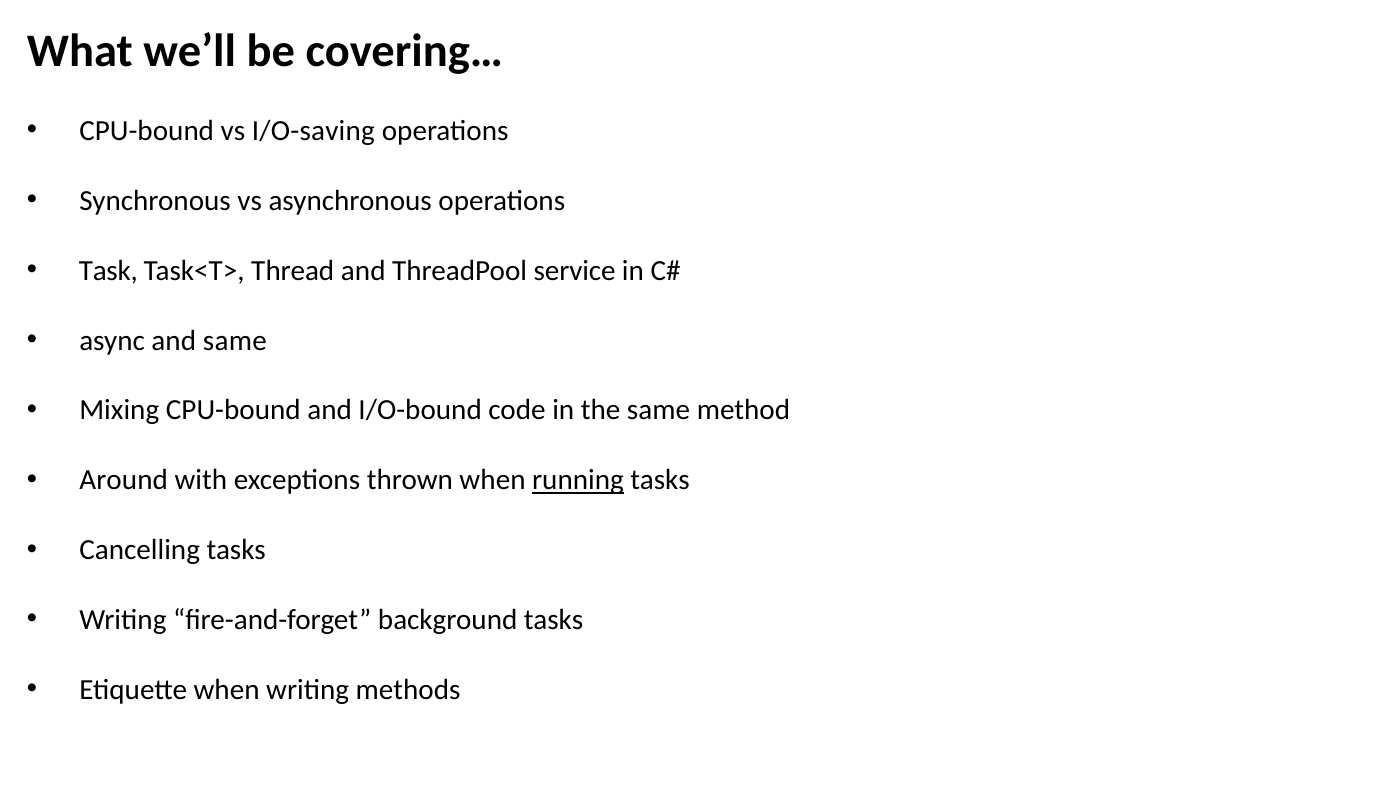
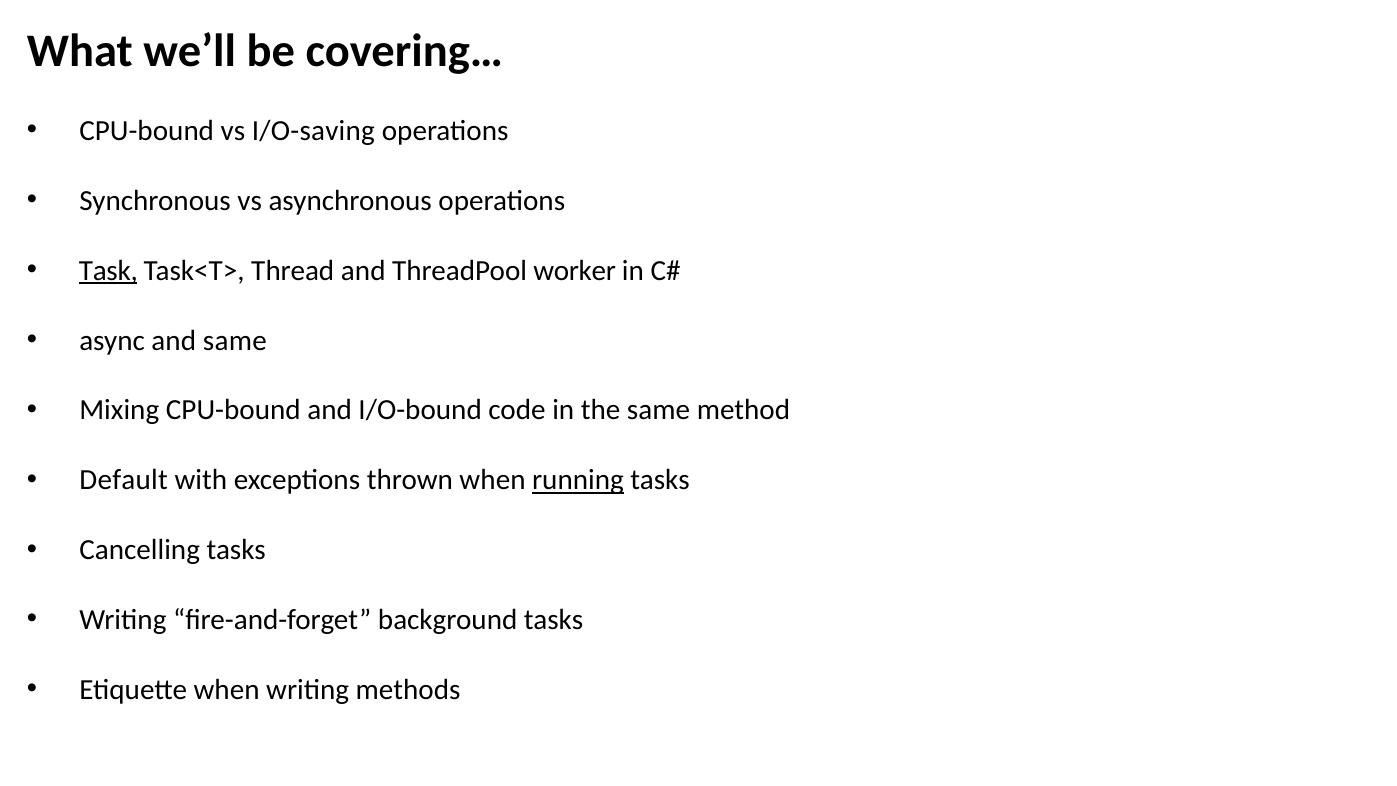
Task underline: none -> present (108, 270)
service: service -> worker (575, 270)
Around: Around -> Default (124, 480)
